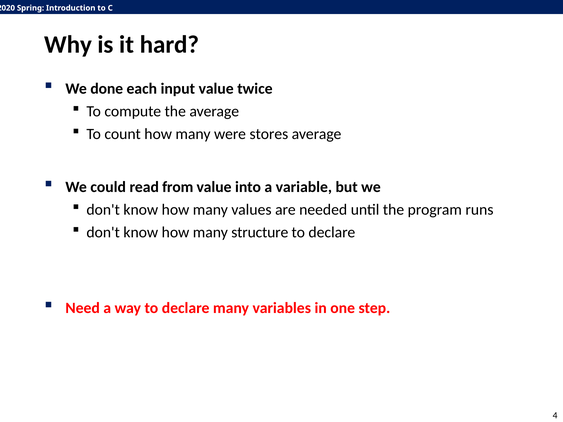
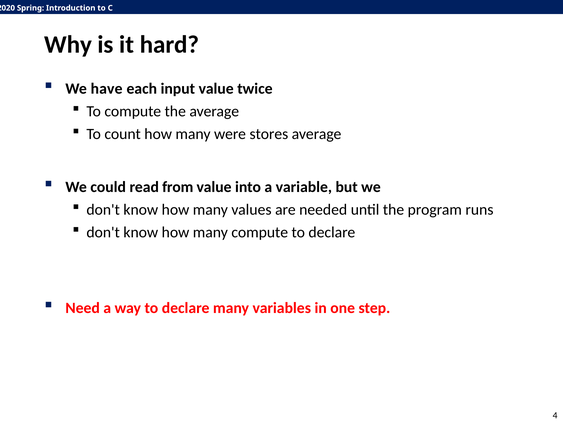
done: done -> have (107, 89)
many structure: structure -> compute (260, 233)
